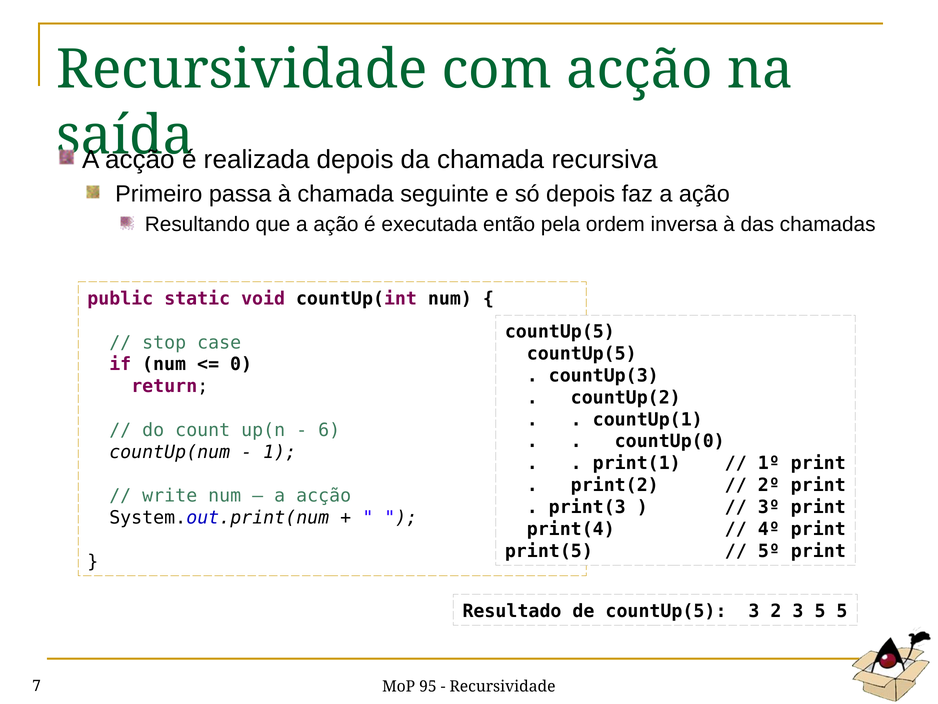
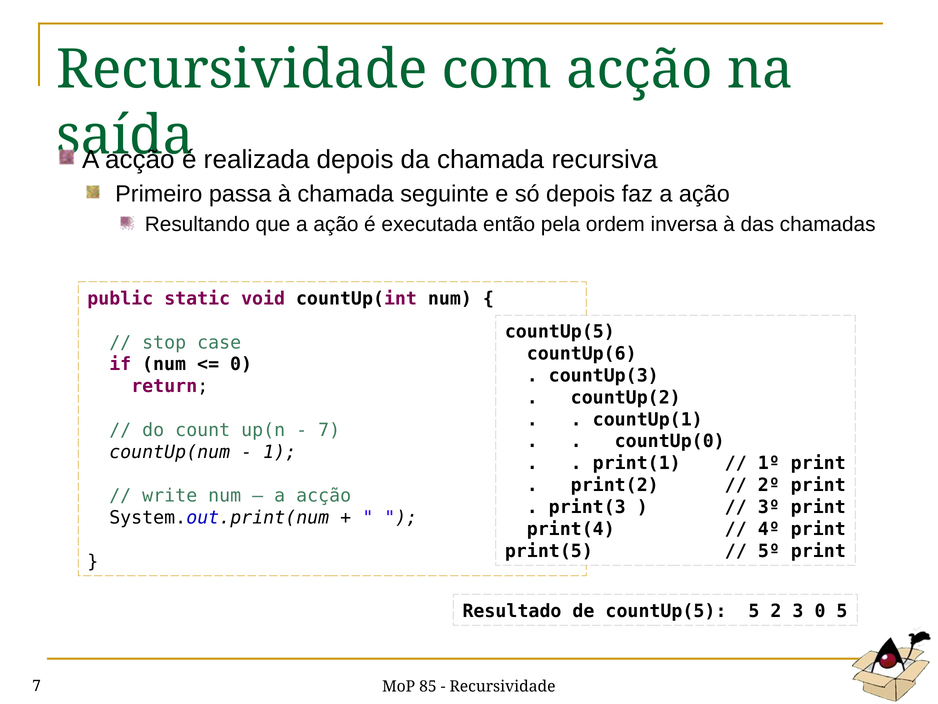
countUp(5: countUp(5 -> countUp(6 (582, 354)
6: 6 -> 7 (329, 430)
countUp(5 3: 3 -> 5 (754, 611)
3 5: 5 -> 0 (820, 611)
95: 95 -> 85 (428, 686)
